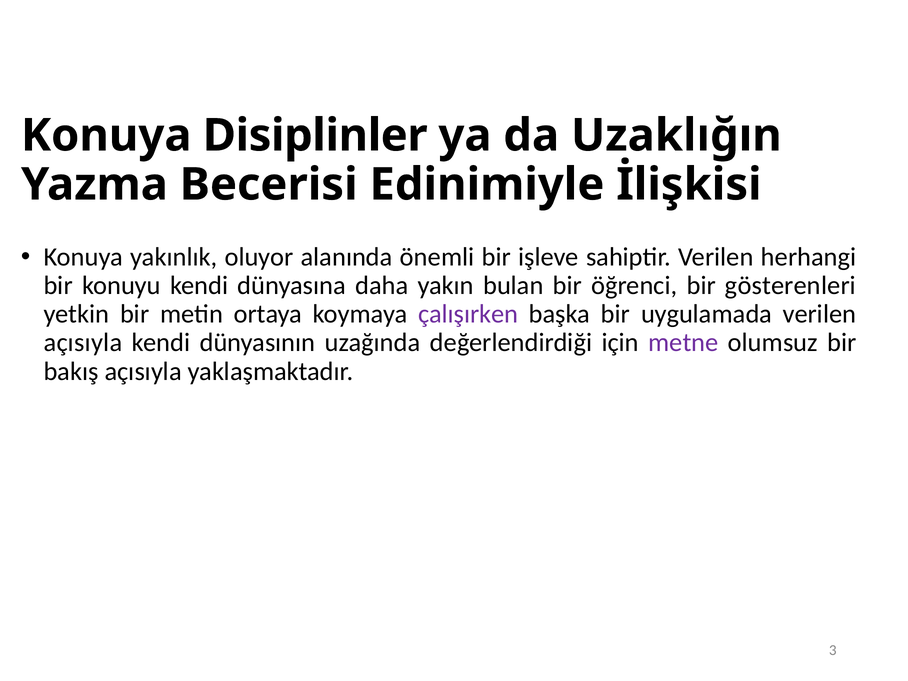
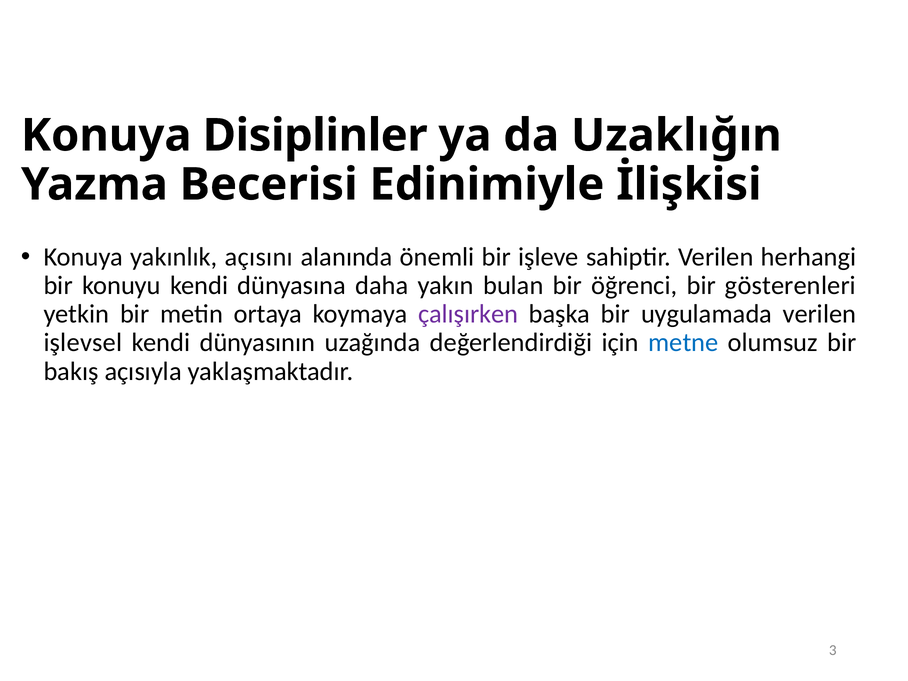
oluyor: oluyor -> açısını (259, 257)
açısıyla: açısıyla -> işlevsel (83, 343)
metne colour: purple -> blue (683, 343)
